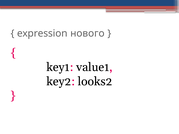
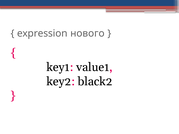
looks2: looks2 -> black2 (95, 82)
